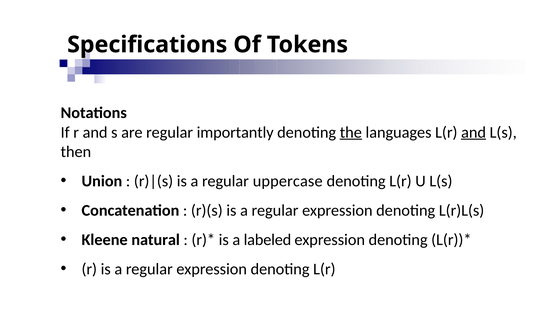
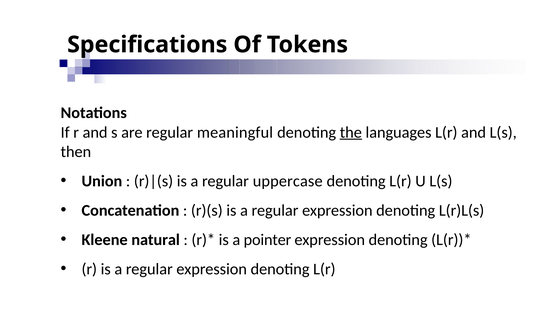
importantly: importantly -> meaningful (235, 132)
and underline: present -> none (474, 132)
labeled: labeled -> pointer (267, 240)
